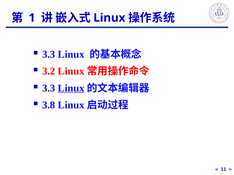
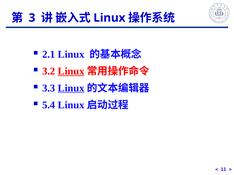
1: 1 -> 3 (32, 18)
3.3: 3.3 -> 2.1 (49, 55)
Linux underline: none -> present (71, 71)
3.8: 3.8 -> 5.4 (49, 105)
